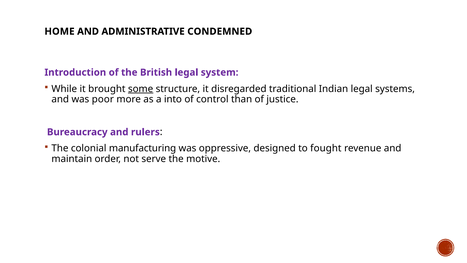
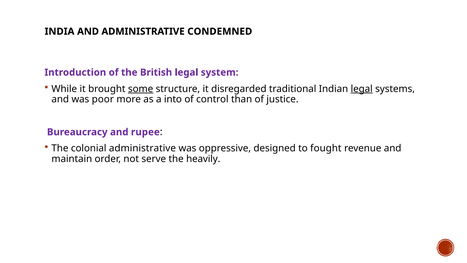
HOME: HOME -> INDIA (60, 31)
legal underline: none -> present (362, 89)
rulers: rulers -> rupee (145, 132)
colonial manufacturing: manufacturing -> administrative (142, 148)
motive: motive -> heavily (203, 159)
